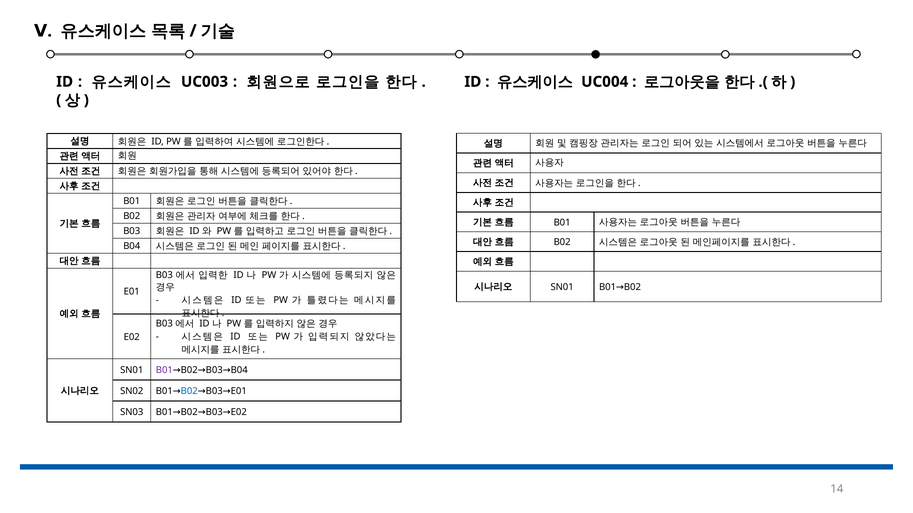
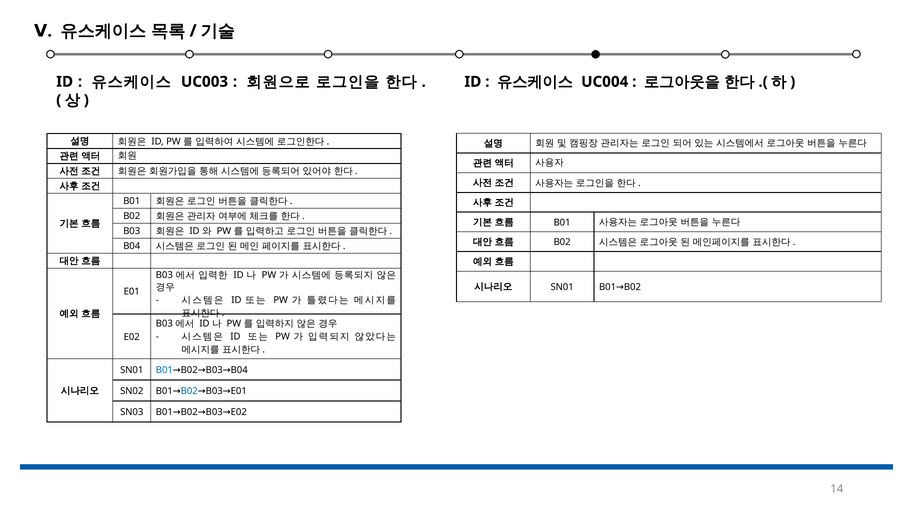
B01 colour: purple -> blue (164, 370)
